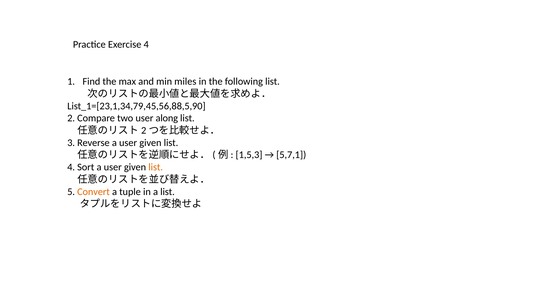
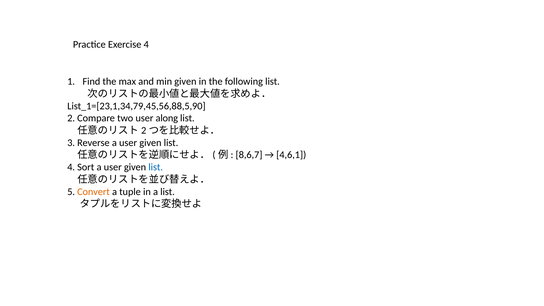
min miles: miles -> given (185, 81)
1,5,3: 1,5,3 -> 8,6,7 (249, 155)
5,7,1: 5,7,1 -> 4,6,1 (291, 155)
list colour: orange -> blue (156, 167)
